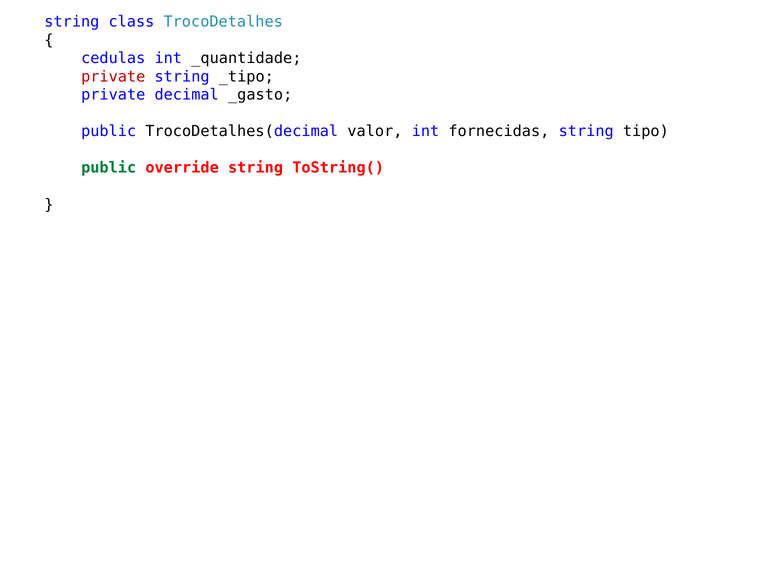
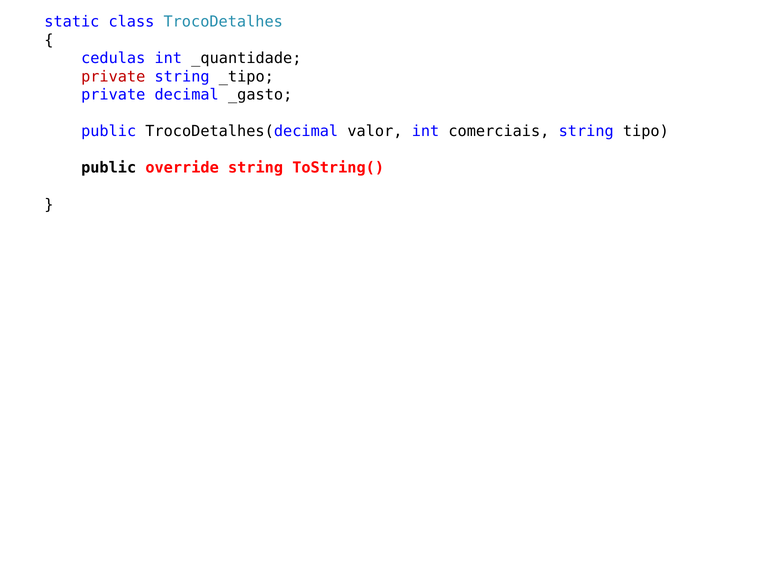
string: string -> static (72, 22)
fornecidas: fornecidas -> comerciais (499, 131)
public colour: green -> black (109, 168)
